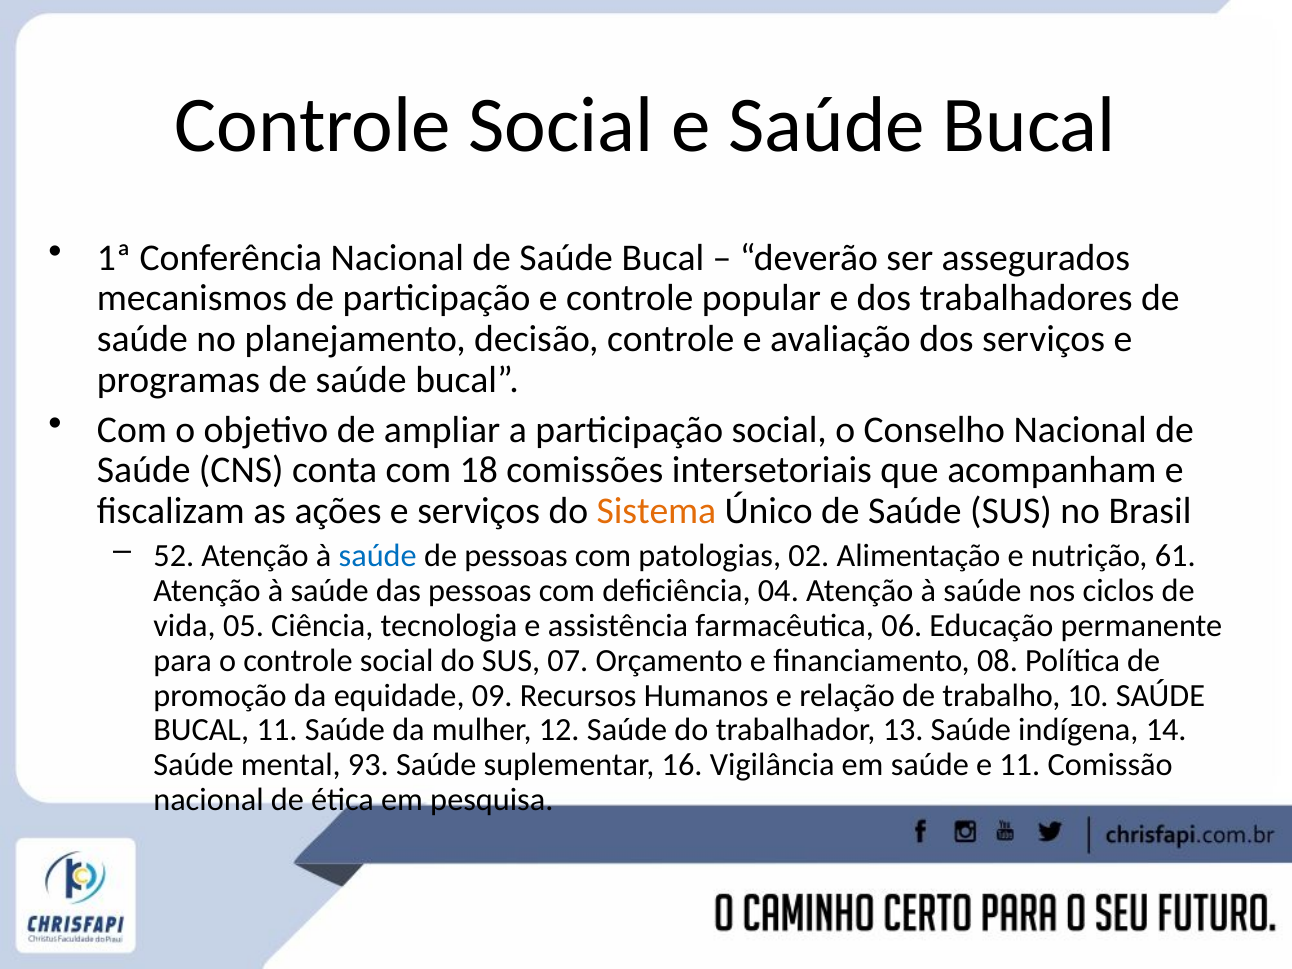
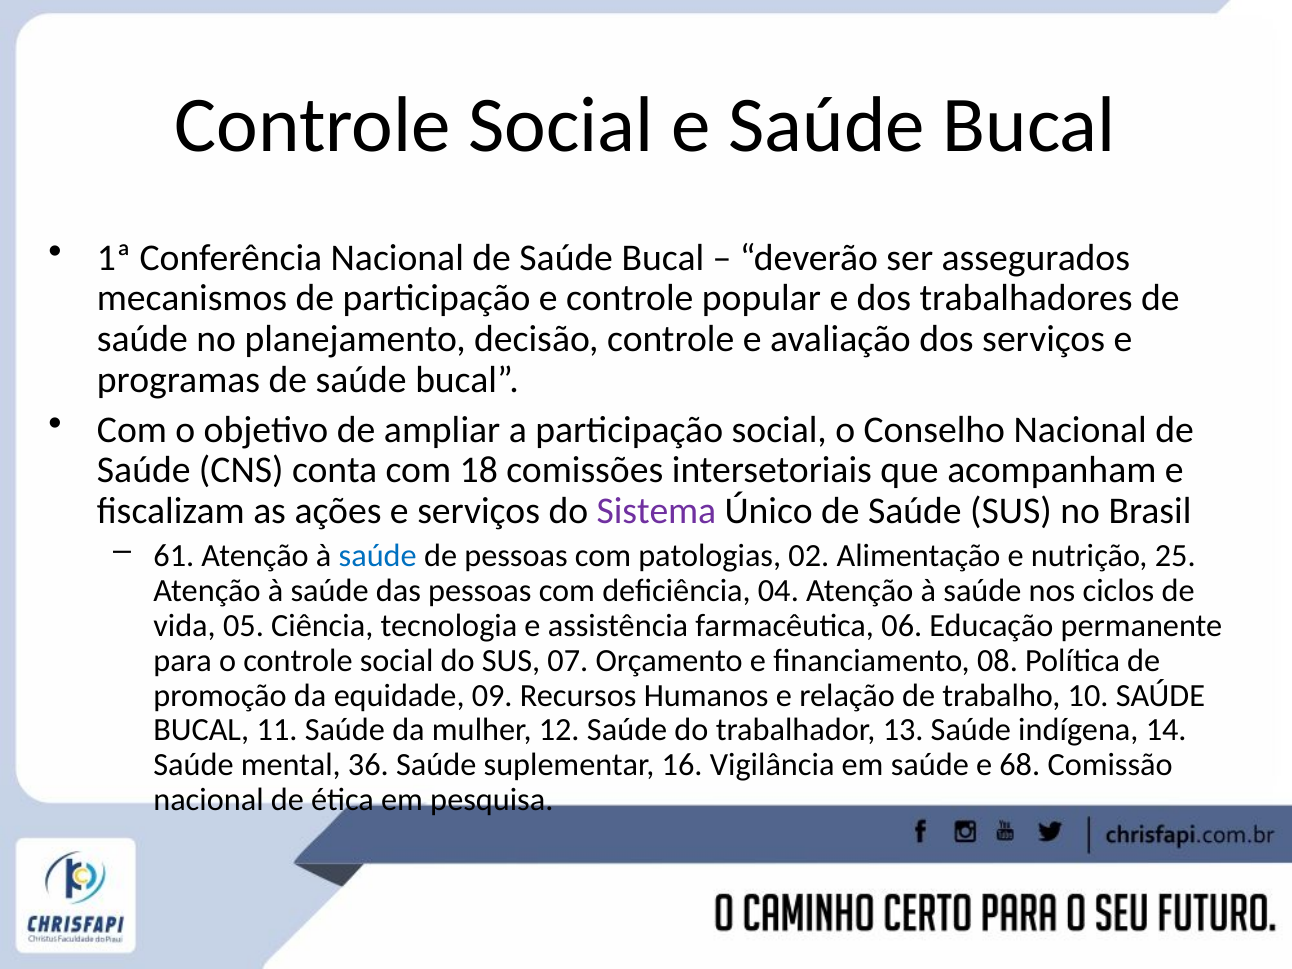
Sistema colour: orange -> purple (656, 511)
52: 52 -> 61 (174, 556)
61: 61 -> 25 (1175, 556)
93: 93 -> 36 (368, 765)
e 11: 11 -> 68 (1020, 765)
